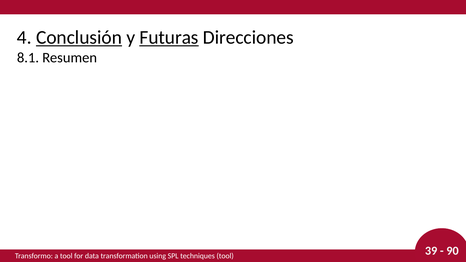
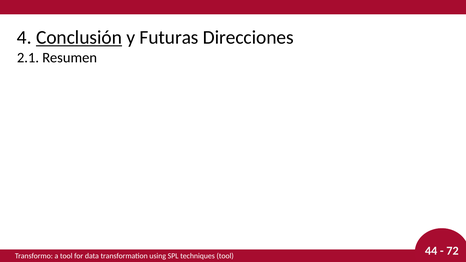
Futuras underline: present -> none (169, 38)
8.1: 8.1 -> 2.1 (28, 58)
39: 39 -> 44 (431, 251)
90: 90 -> 72 (453, 251)
